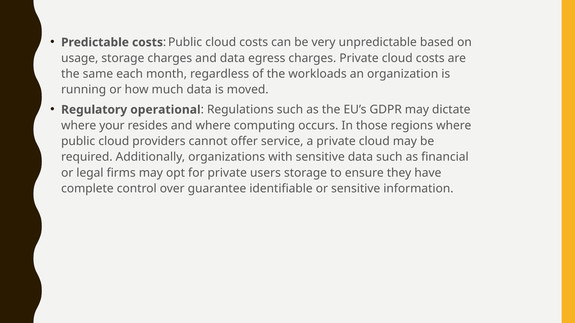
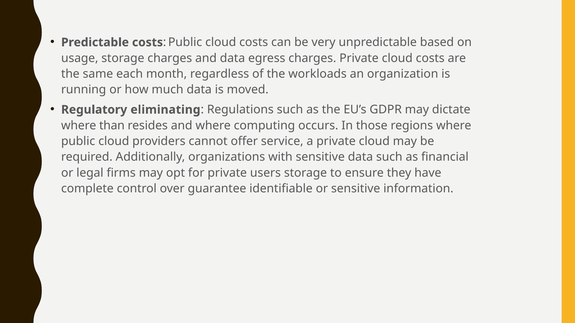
operational: operational -> eliminating (165, 110)
your: your -> than (112, 126)
